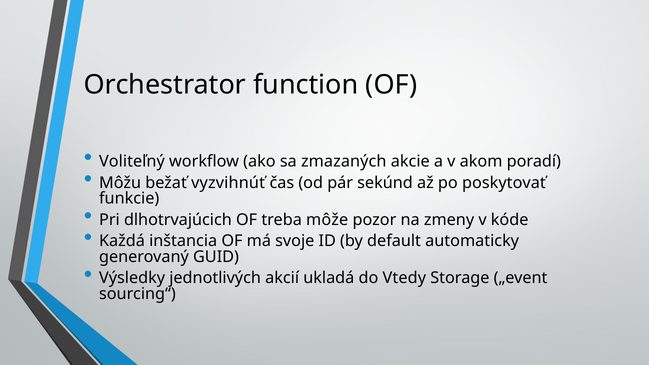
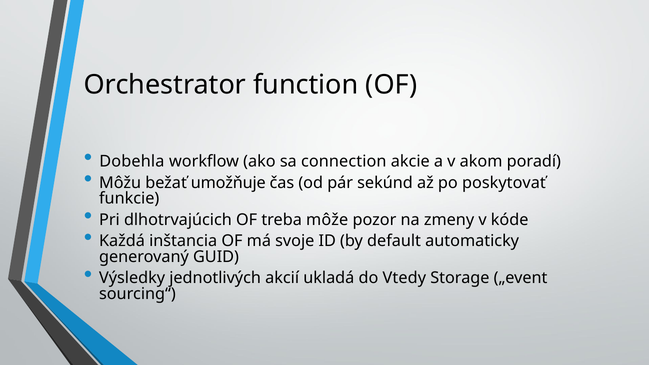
Voliteľný: Voliteľný -> Dobehla (132, 161)
zmazaných: zmazaných -> connection (344, 161)
vyzvihnúť: vyzvihnúť -> umožňuje (228, 183)
